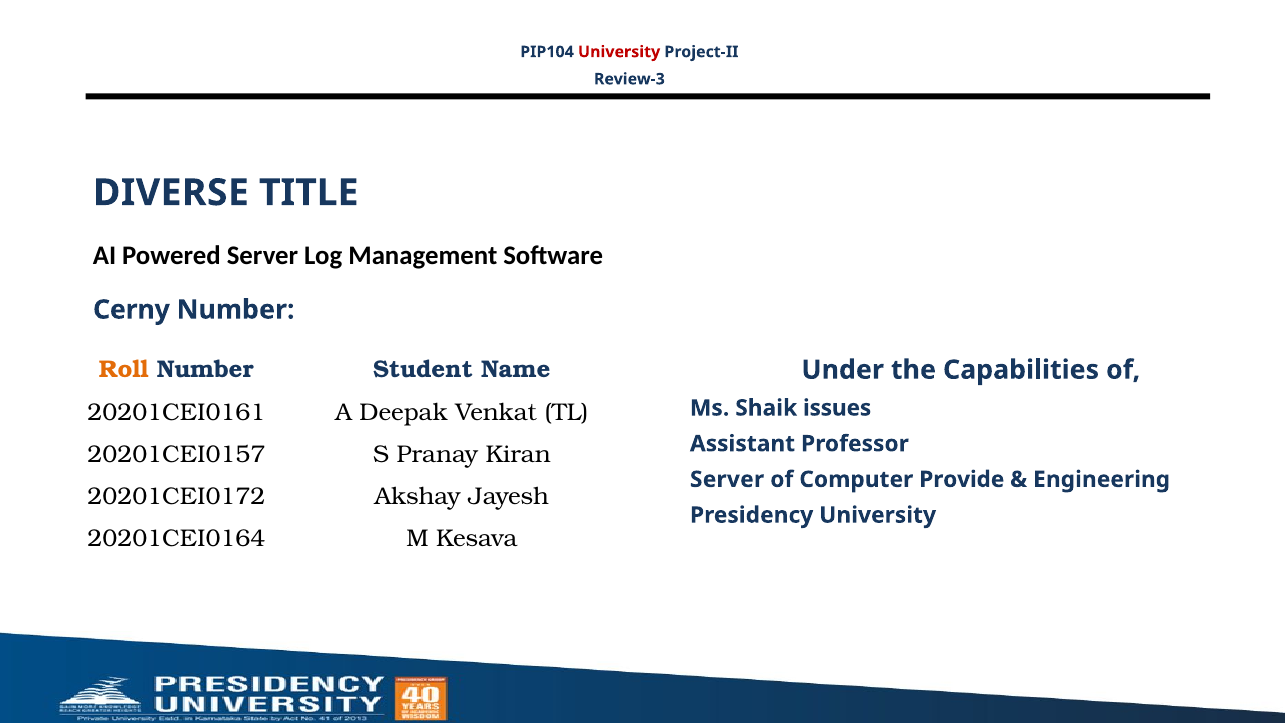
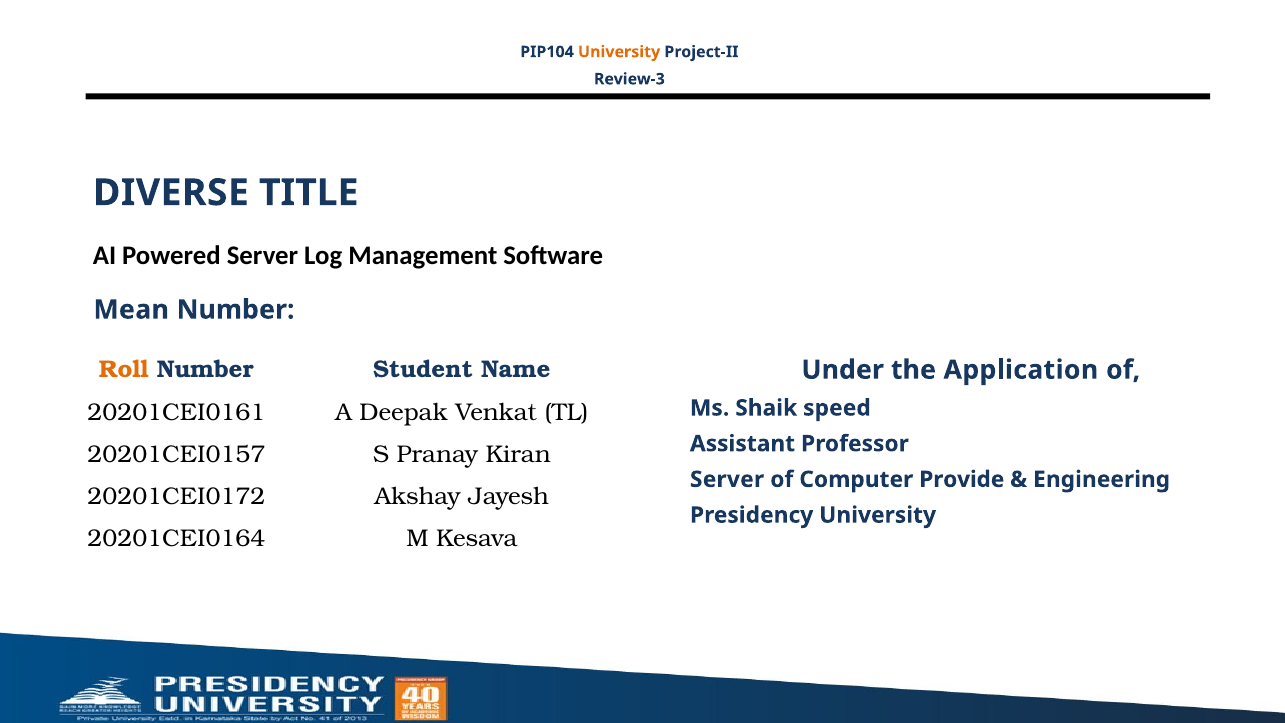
University colour: red -> orange (619, 52)
Cerny: Cerny -> Mean (131, 310)
Capabilities: Capabilities -> Application (1021, 370)
issues: issues -> speed (837, 408)
